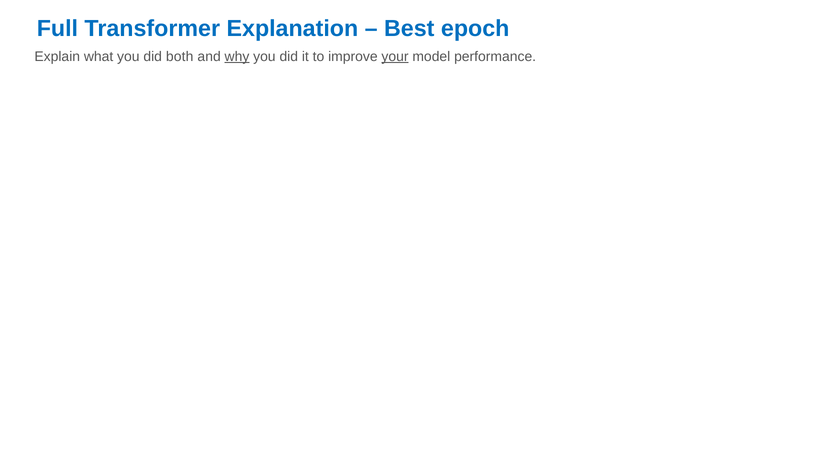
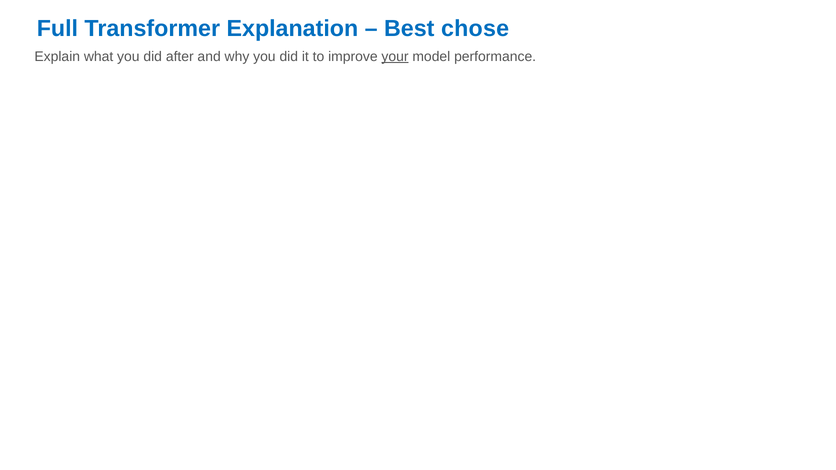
epoch: epoch -> chose (475, 28)
both: both -> after (180, 57)
why underline: present -> none (237, 57)
